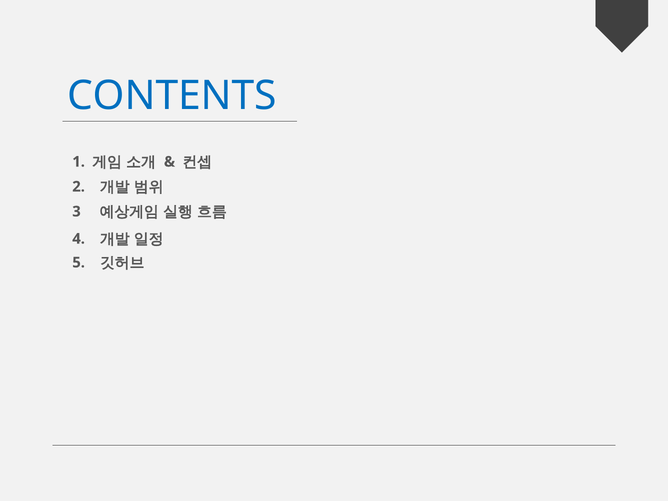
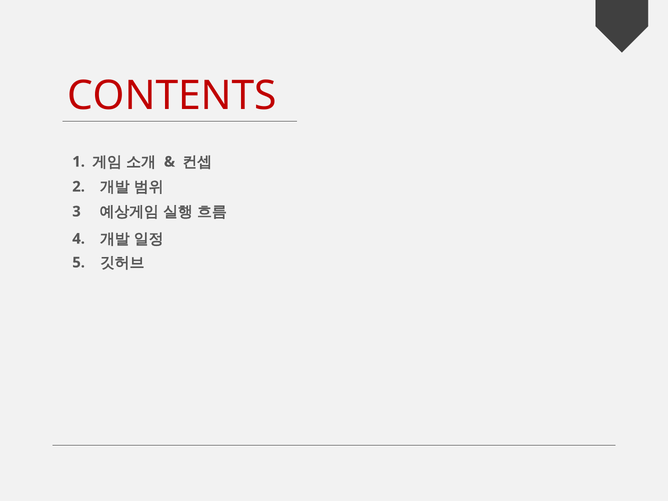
CONTENTS colour: blue -> red (172, 96)
